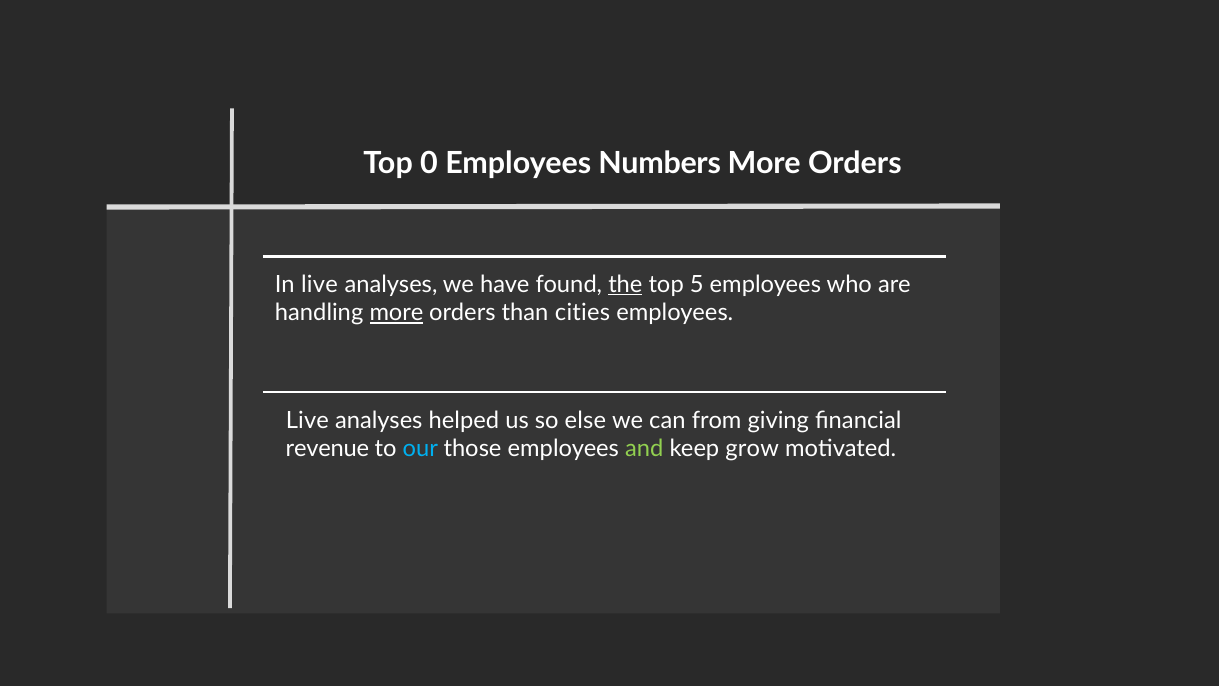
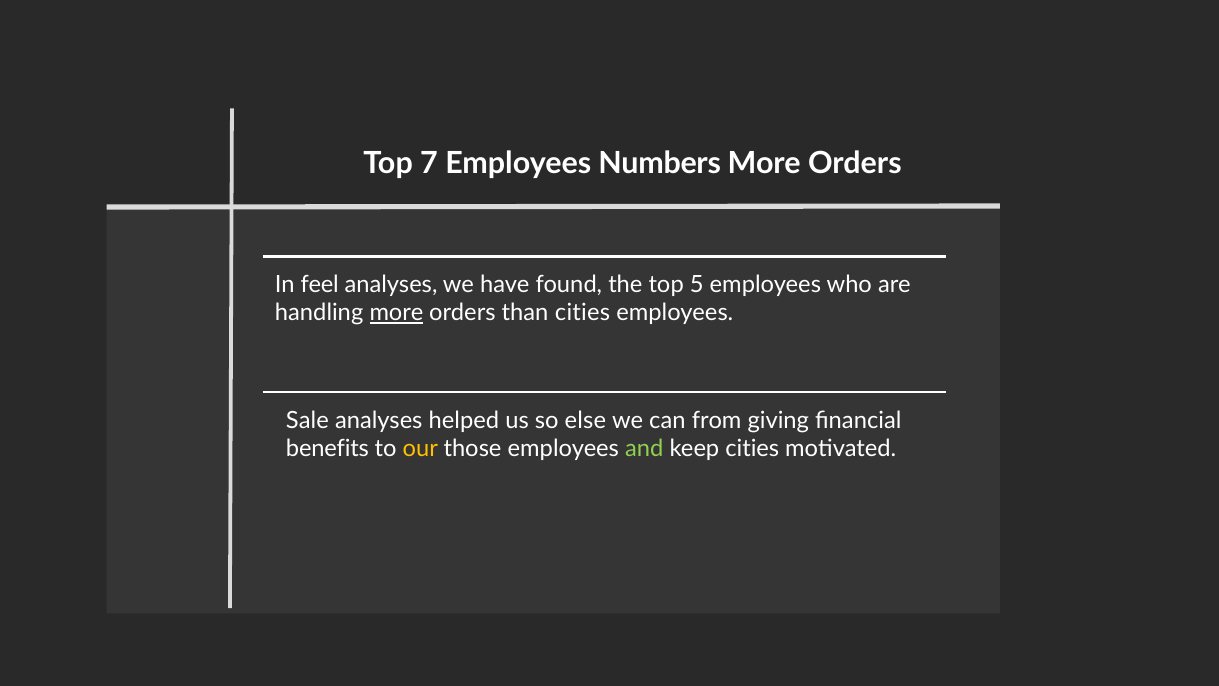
0: 0 -> 7 (429, 163)
In live: live -> feel (320, 284)
the underline: present -> none (625, 284)
Live: Live -> Sale (307, 420)
revenue: revenue -> benefits (327, 448)
our colour: light blue -> yellow (420, 448)
keep grow: grow -> cities (752, 448)
